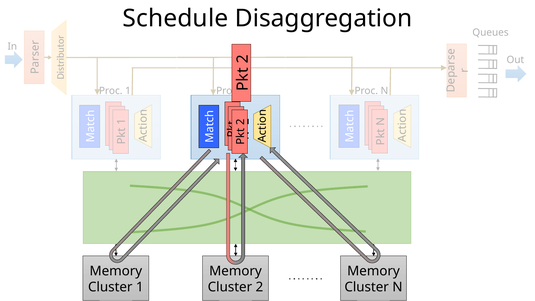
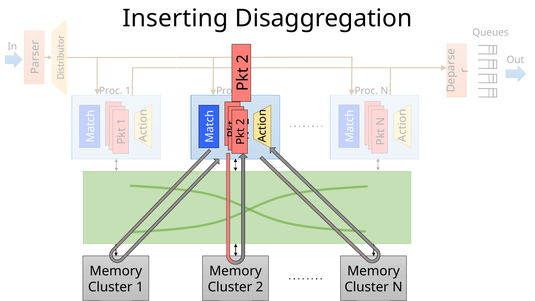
Schedule: Schedule -> Inserting (175, 18)
